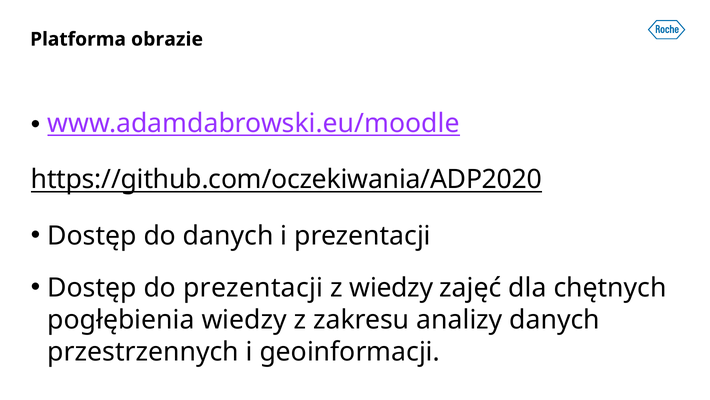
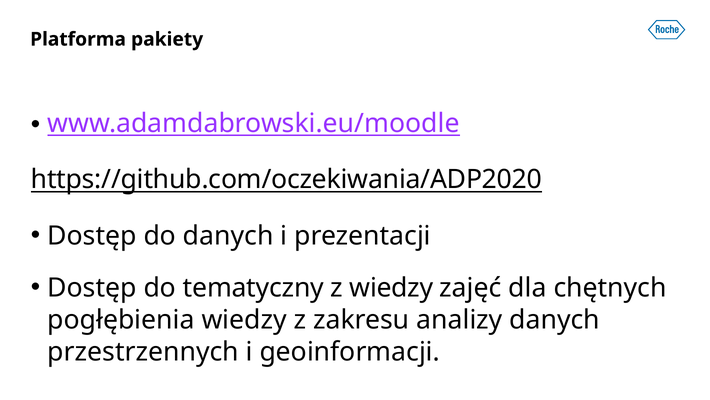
obrazie: obrazie -> pakiety (167, 39)
do prezentacji: prezentacji -> tematyczny (253, 288)
